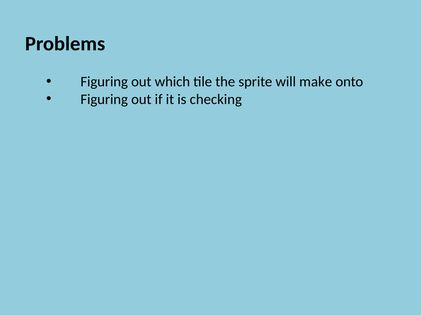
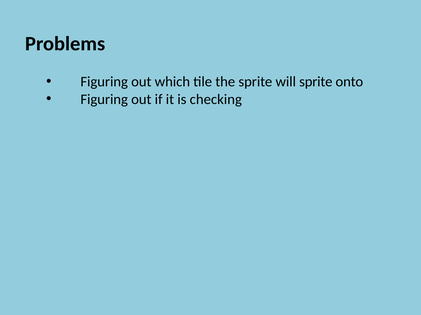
will make: make -> sprite (316, 82)
